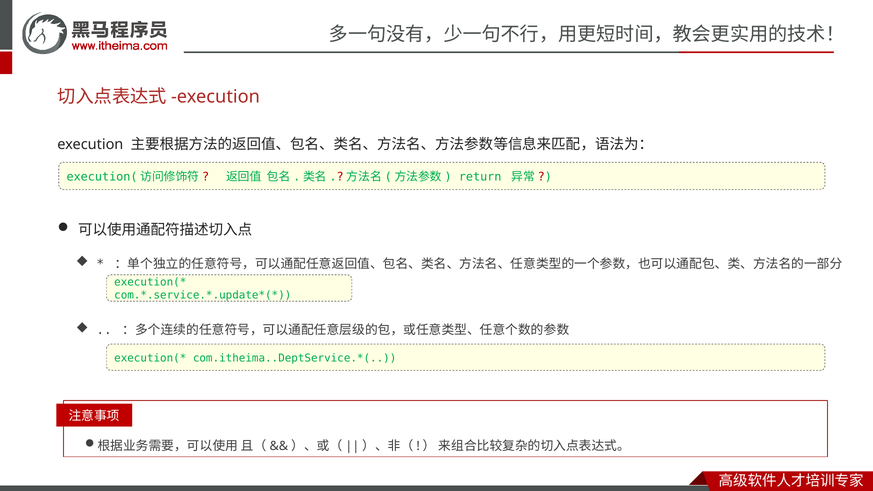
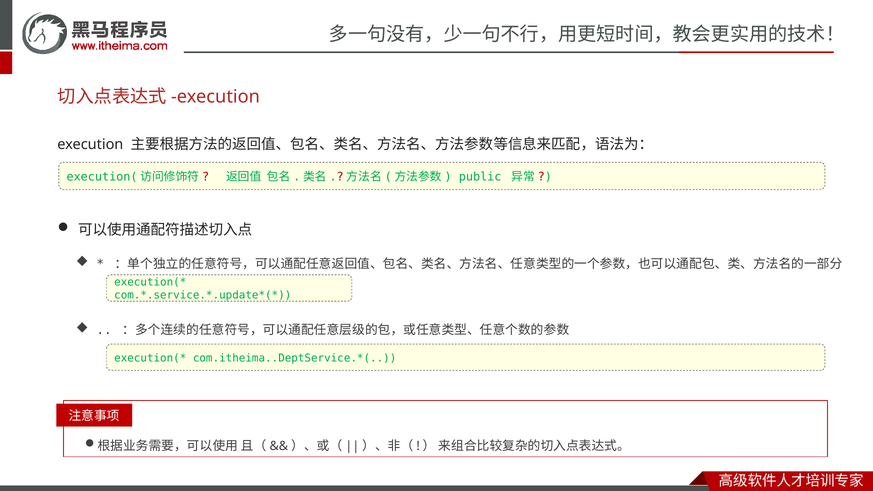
return: return -> public (480, 177)
